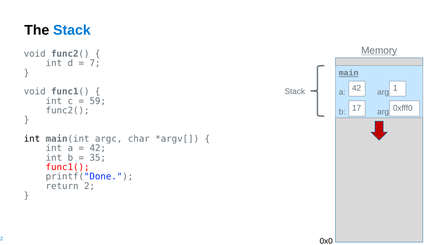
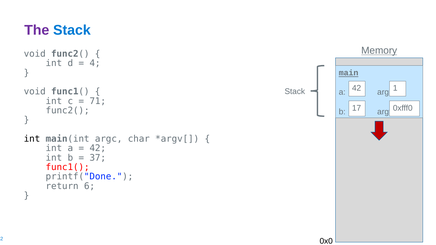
The colour: black -> purple (37, 30)
7: 7 -> 4 (95, 63)
59: 59 -> 71 (98, 101)
35: 35 -> 37 (98, 158)
2: 2 -> 6 (89, 186)
